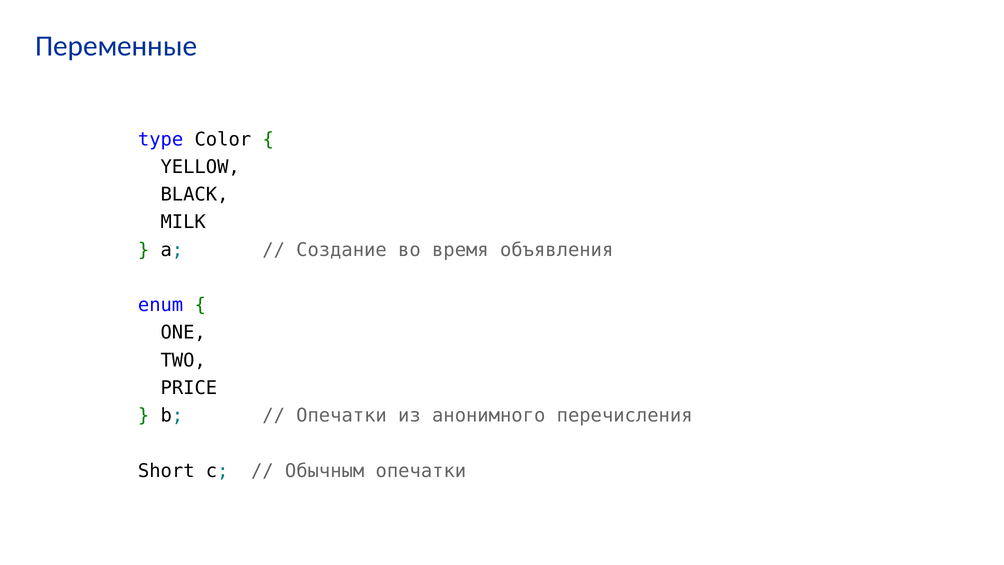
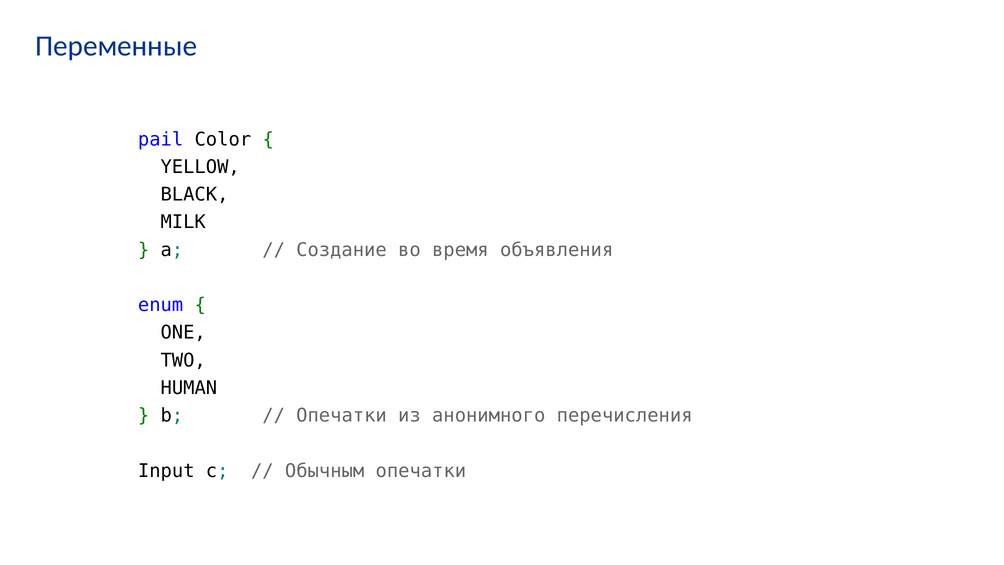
type: type -> pail (161, 139)
PRICE: PRICE -> HUMAN (189, 388)
Short: Short -> Input (166, 471)
